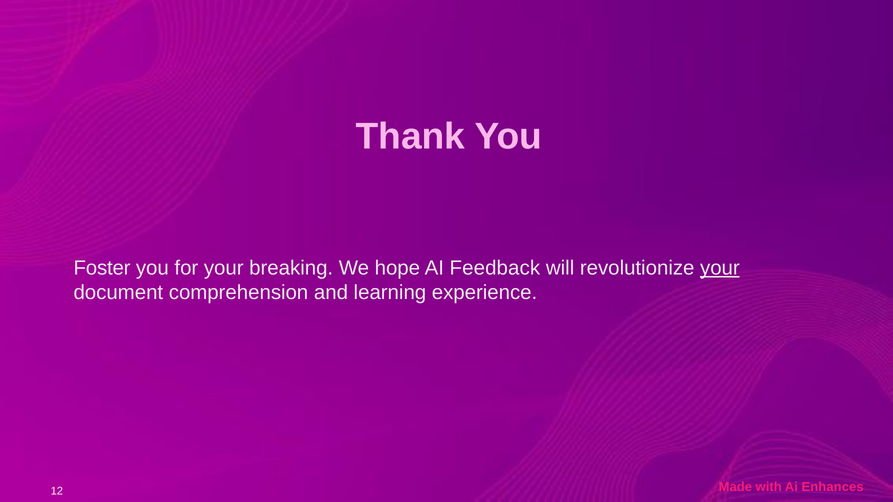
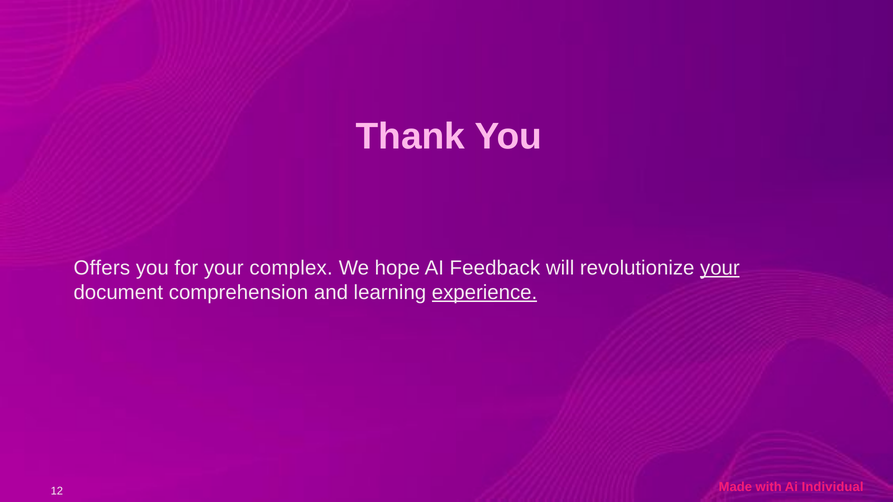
Foster: Foster -> Offers (102, 268)
breaking: breaking -> complex (291, 268)
experience underline: none -> present (485, 293)
Enhances: Enhances -> Individual (833, 487)
